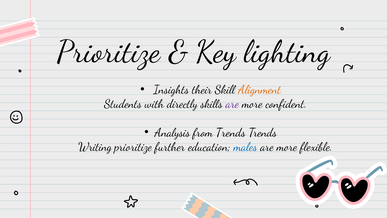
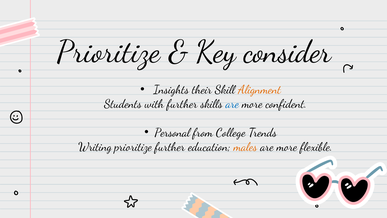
lighting: lighting -> consider (287, 51)
with directly: directly -> further (182, 104)
are colour: purple -> blue (232, 104)
Analysis: Analysis -> Personal (172, 132)
from Trends: Trends -> College (231, 132)
males colour: blue -> orange (245, 146)
